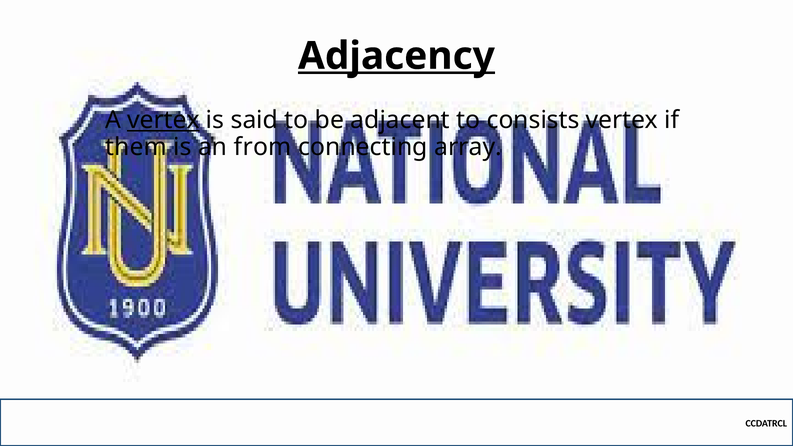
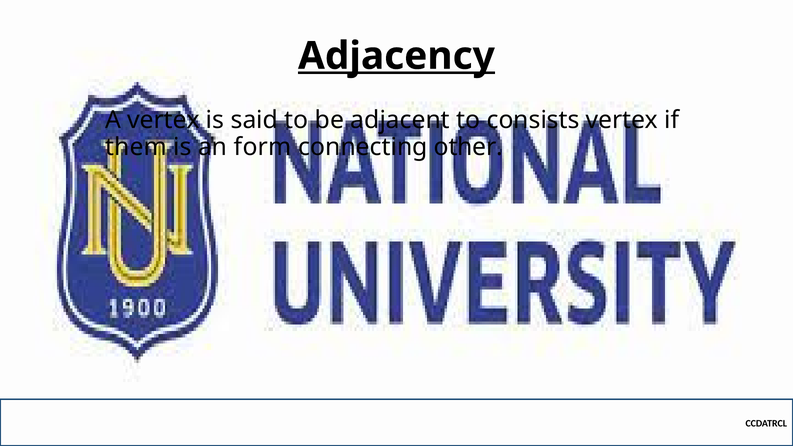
vertex underline: present -> none (163, 120)
from: from -> form (263, 147)
array: array -> other (468, 147)
